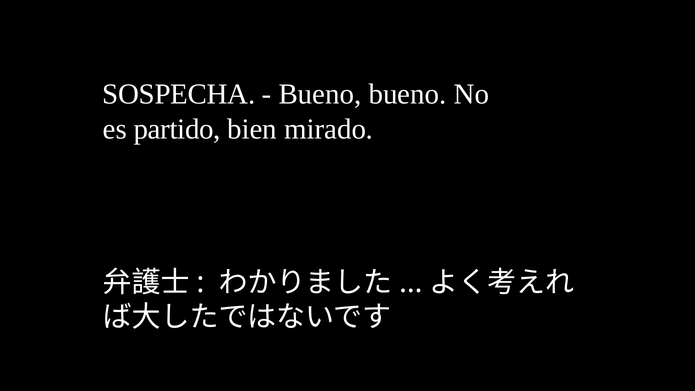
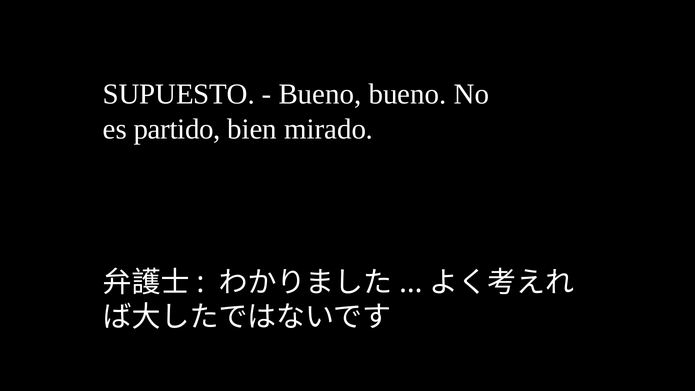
SOSPECHA: SOSPECHA -> SUPUESTO (179, 94)
